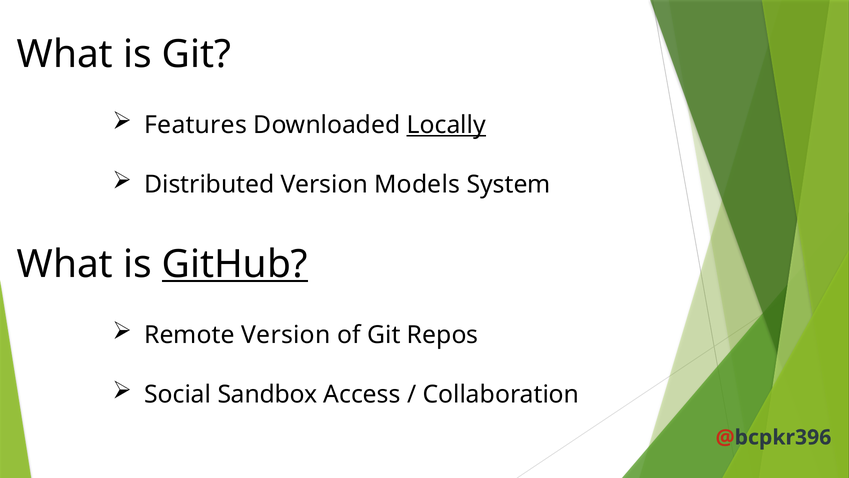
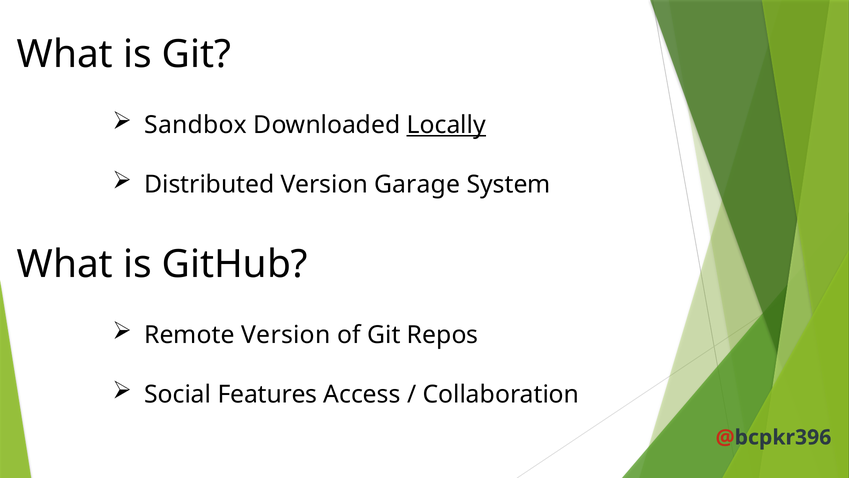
Features: Features -> Sandbox (196, 125)
Models: Models -> Garage (417, 185)
GitHub underline: present -> none (235, 264)
Sandbox: Sandbox -> Features (267, 394)
